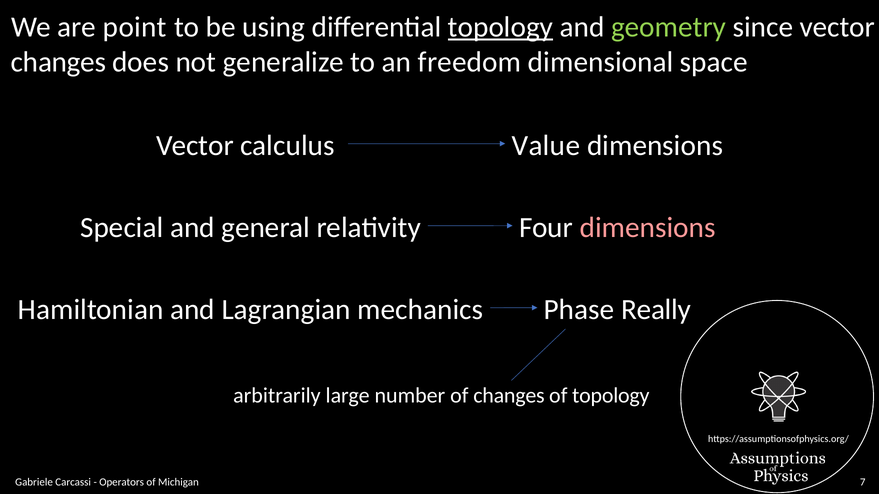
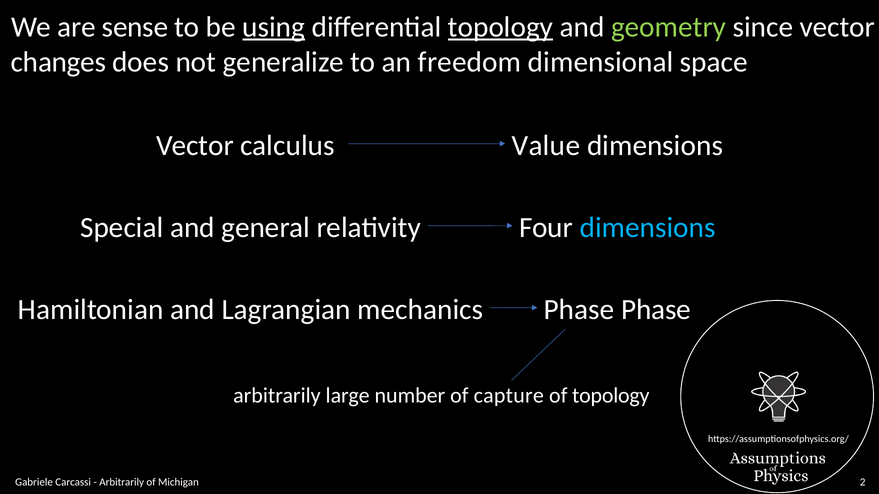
point: point -> sense (135, 27)
using underline: none -> present (274, 27)
dimensions colour: pink -> light blue (648, 228)
Phase Really: Really -> Phase (656, 310)
of changes: changes -> capture (509, 396)
Operators: Operators -> Arbitrarily (122, 483)
7: 7 -> 2 (863, 483)
